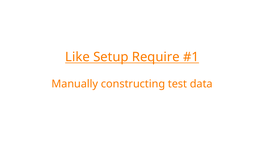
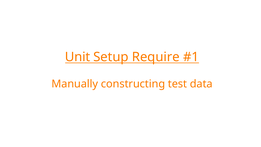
Like: Like -> Unit (78, 57)
